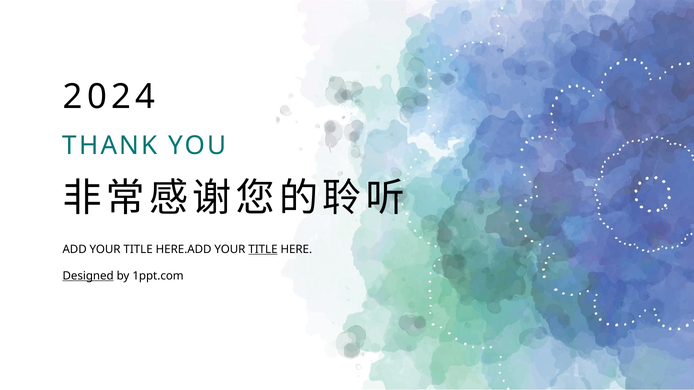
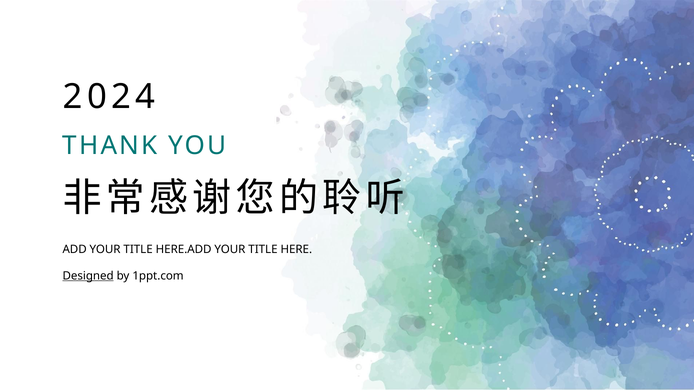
TITLE underline: present -> none (263, 249)
